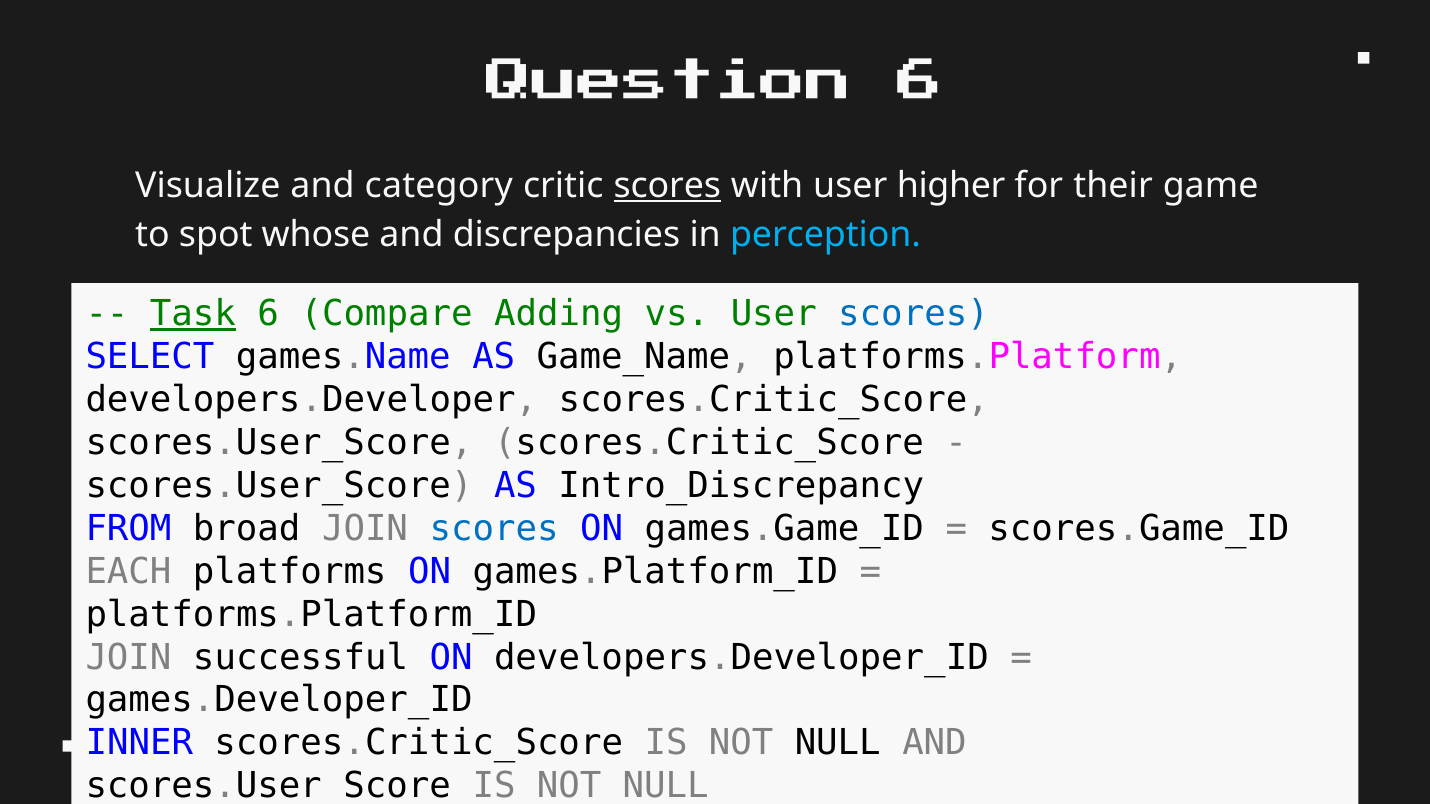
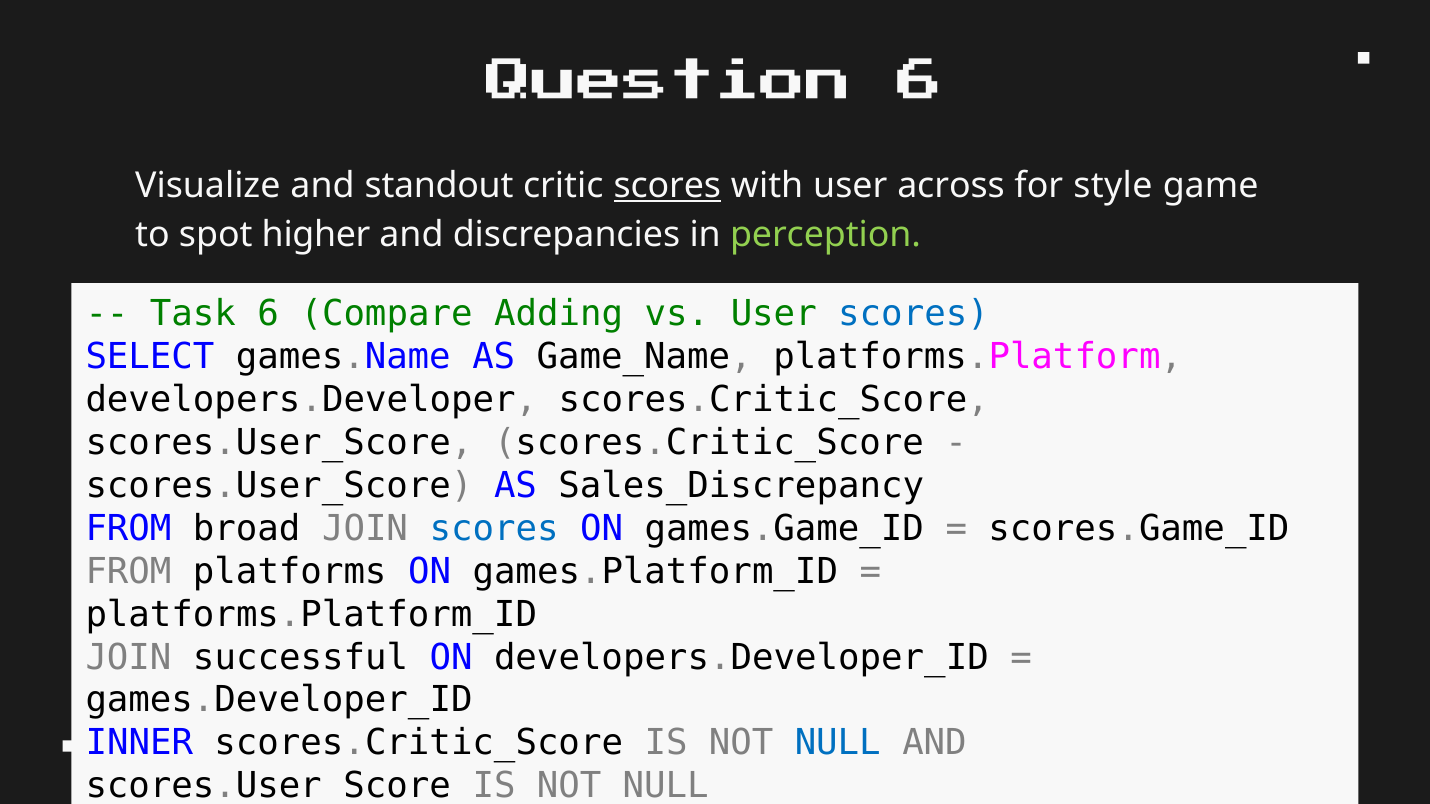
category: category -> standout (439, 186)
higher: higher -> across (951, 186)
their: their -> style (1113, 186)
whose: whose -> higher (316, 235)
perception colour: light blue -> light green (825, 235)
Task underline: present -> none (193, 314)
Intro_Discrepancy: Intro_Discrepancy -> Sales_Discrepancy (741, 486)
EACH: EACH -> FROM (128, 572)
NULL colour: black -> blue (838, 743)
